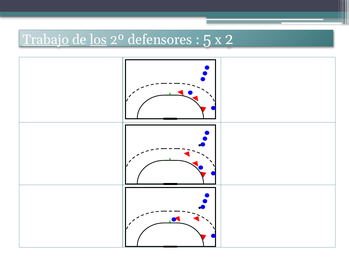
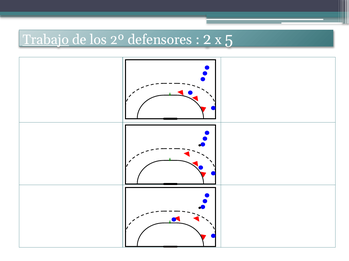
los underline: present -> none (98, 40)
5: 5 -> 2 (207, 39)
2: 2 -> 5 (229, 39)
